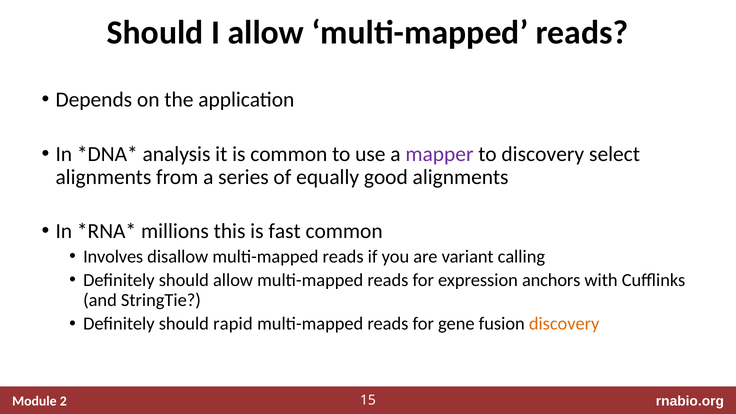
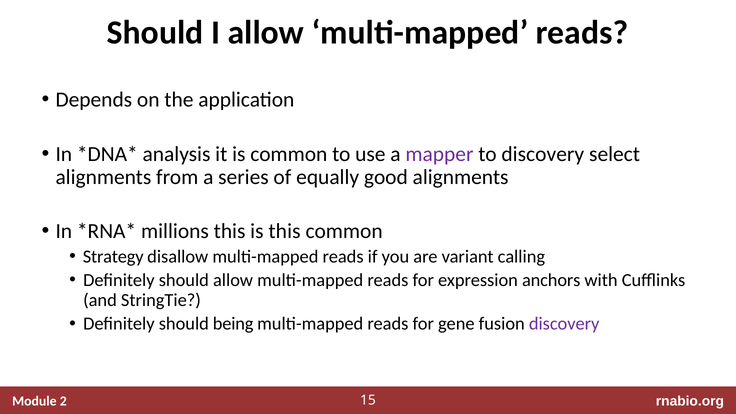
is fast: fast -> this (285, 231)
Involves: Involves -> Strategy (113, 256)
rapid: rapid -> being (233, 324)
discovery colour: orange -> purple (564, 324)
